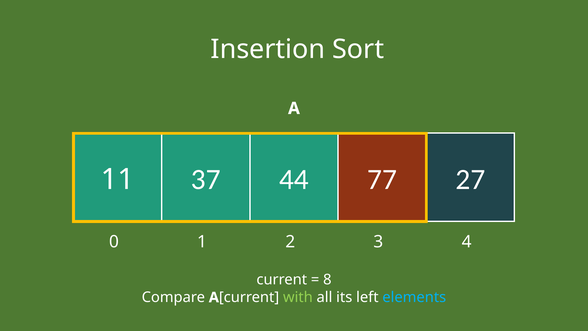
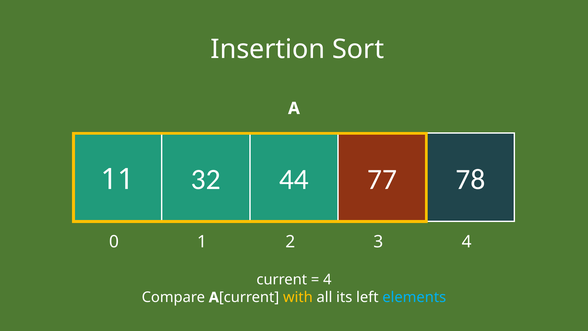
37: 37 -> 32 (206, 179)
27: 27 -> 78 (470, 179)
8: 8 -> 4 (327, 280)
with colour: light green -> yellow (298, 297)
